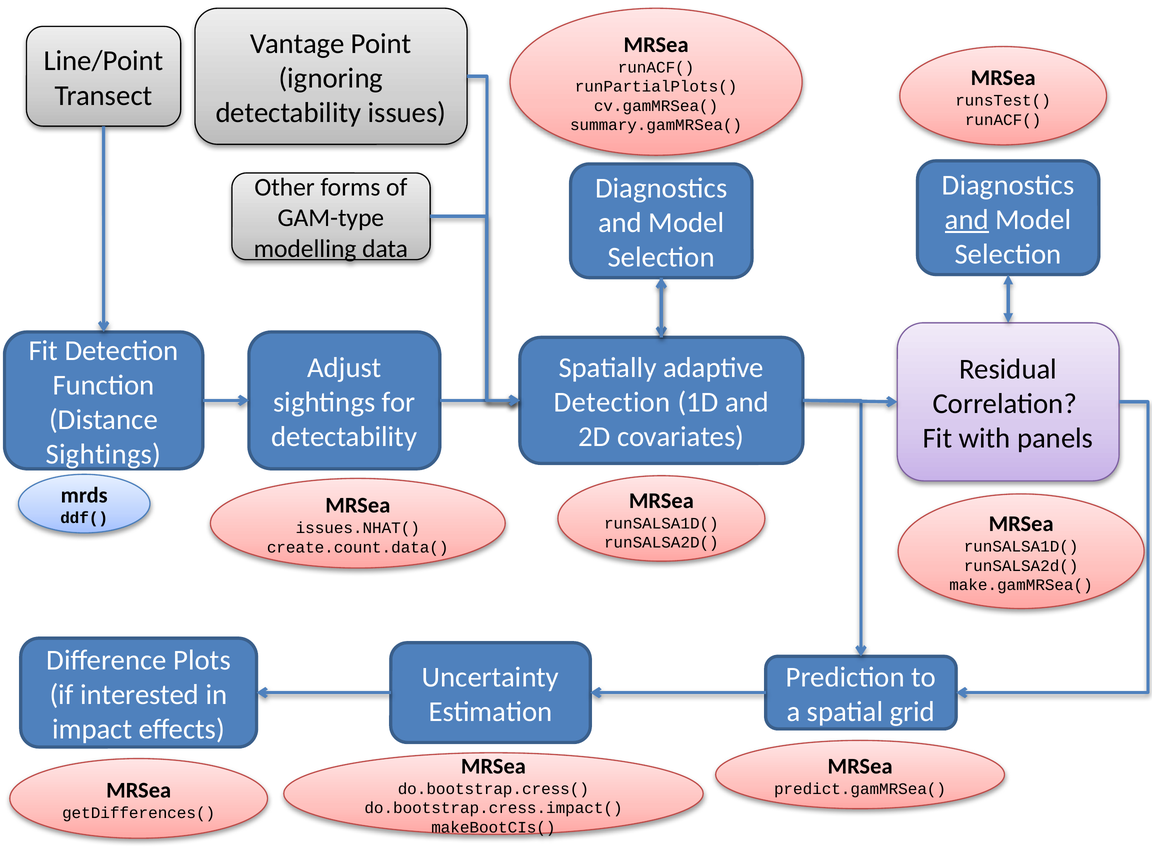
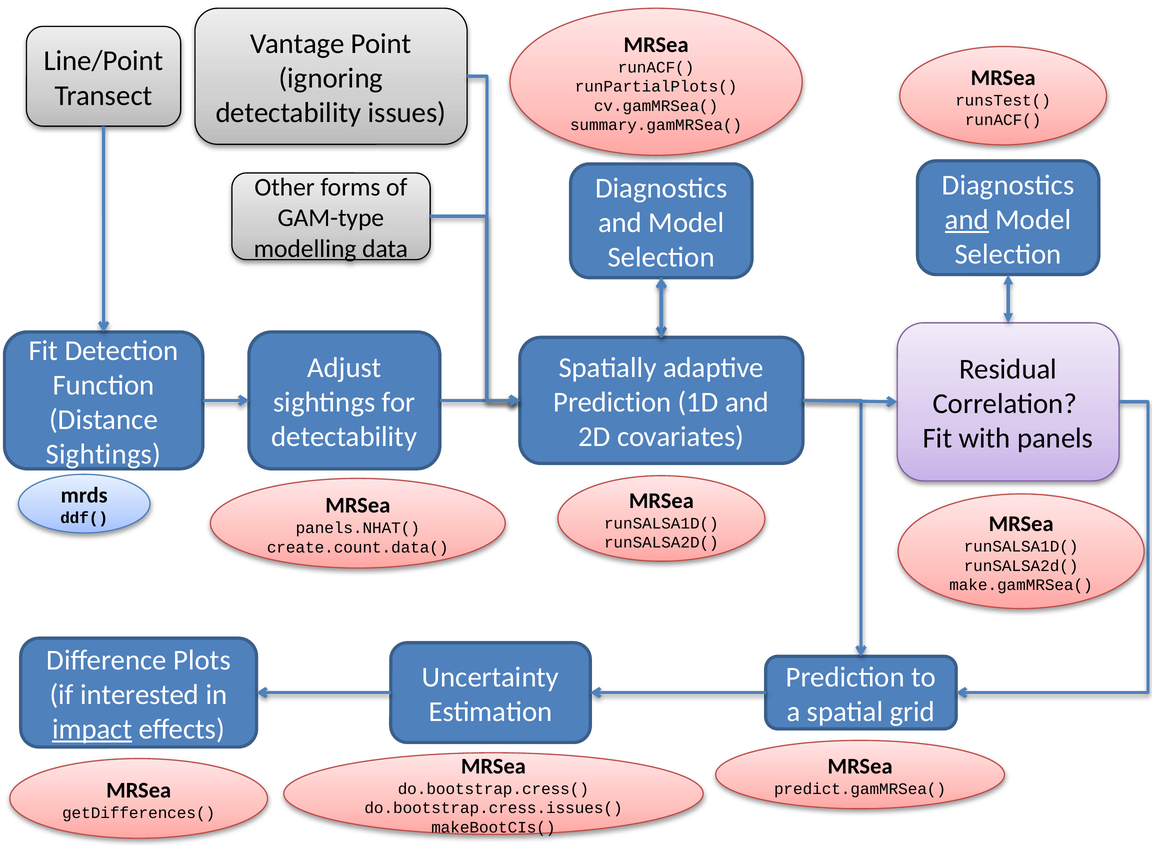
Detection: Detection -> Prediction (612, 402)
issues.NHAT(: issues.NHAT( -> panels.NHAT( (358, 528)
impact underline: none -> present (92, 729)
do.bootstrap.cress.impact(: do.bootstrap.cress.impact( -> do.bootstrap.cress.issues( (494, 808)
